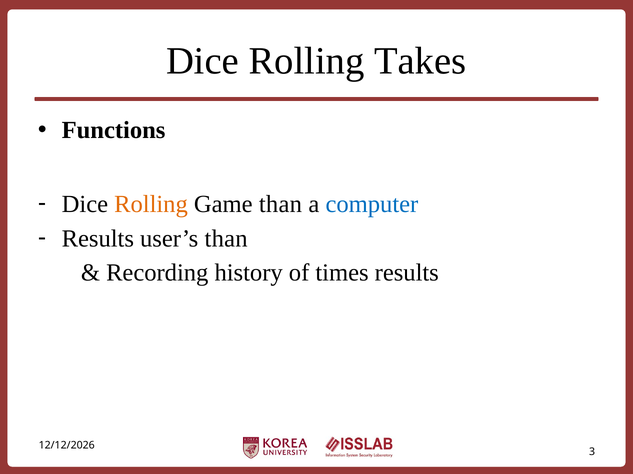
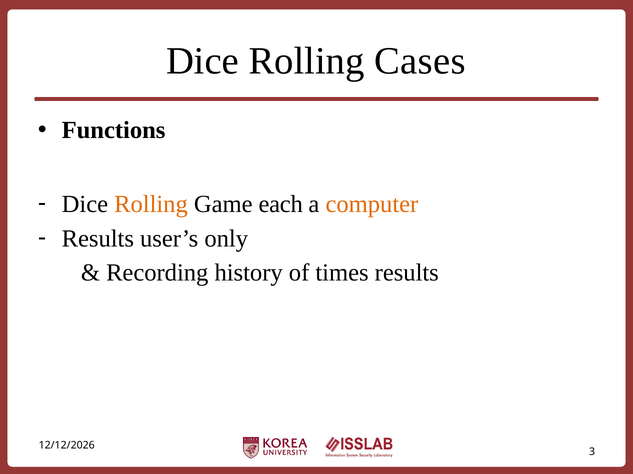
Takes: Takes -> Cases (420, 61)
Game than: than -> each (281, 204)
computer colour: blue -> orange (372, 204)
user’s than: than -> only (226, 239)
